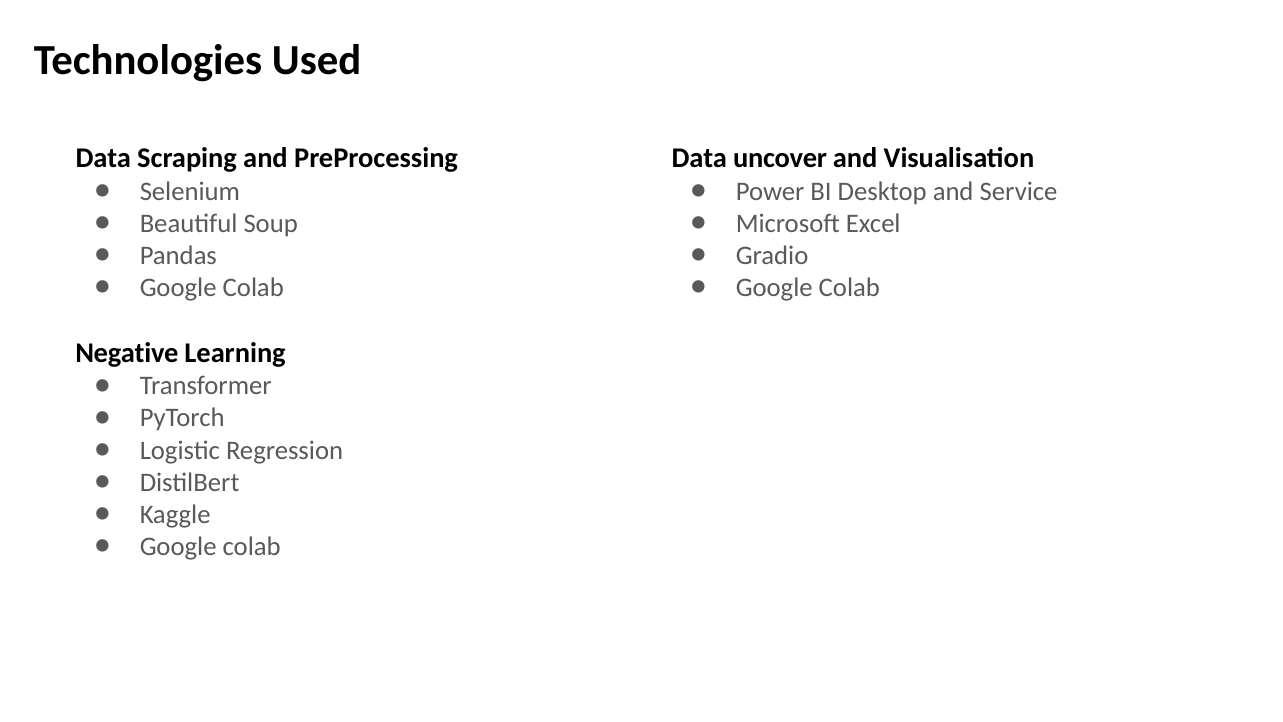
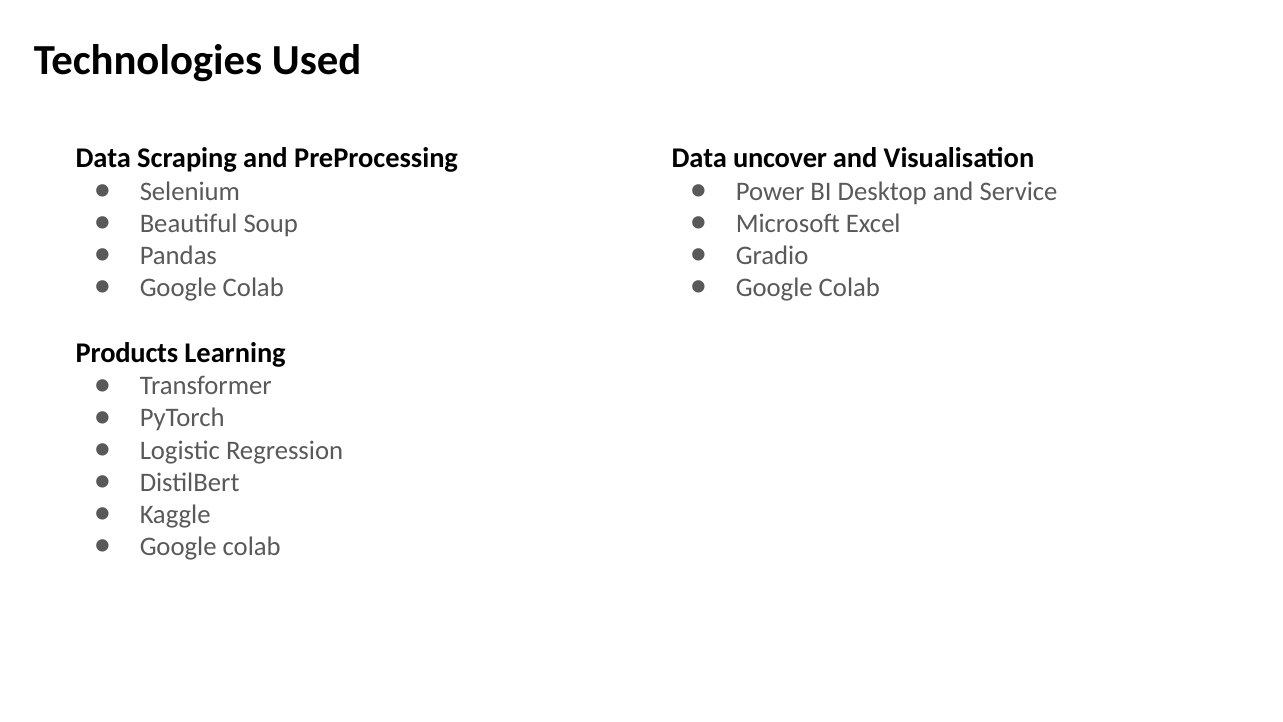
Negative: Negative -> Products (127, 353)
